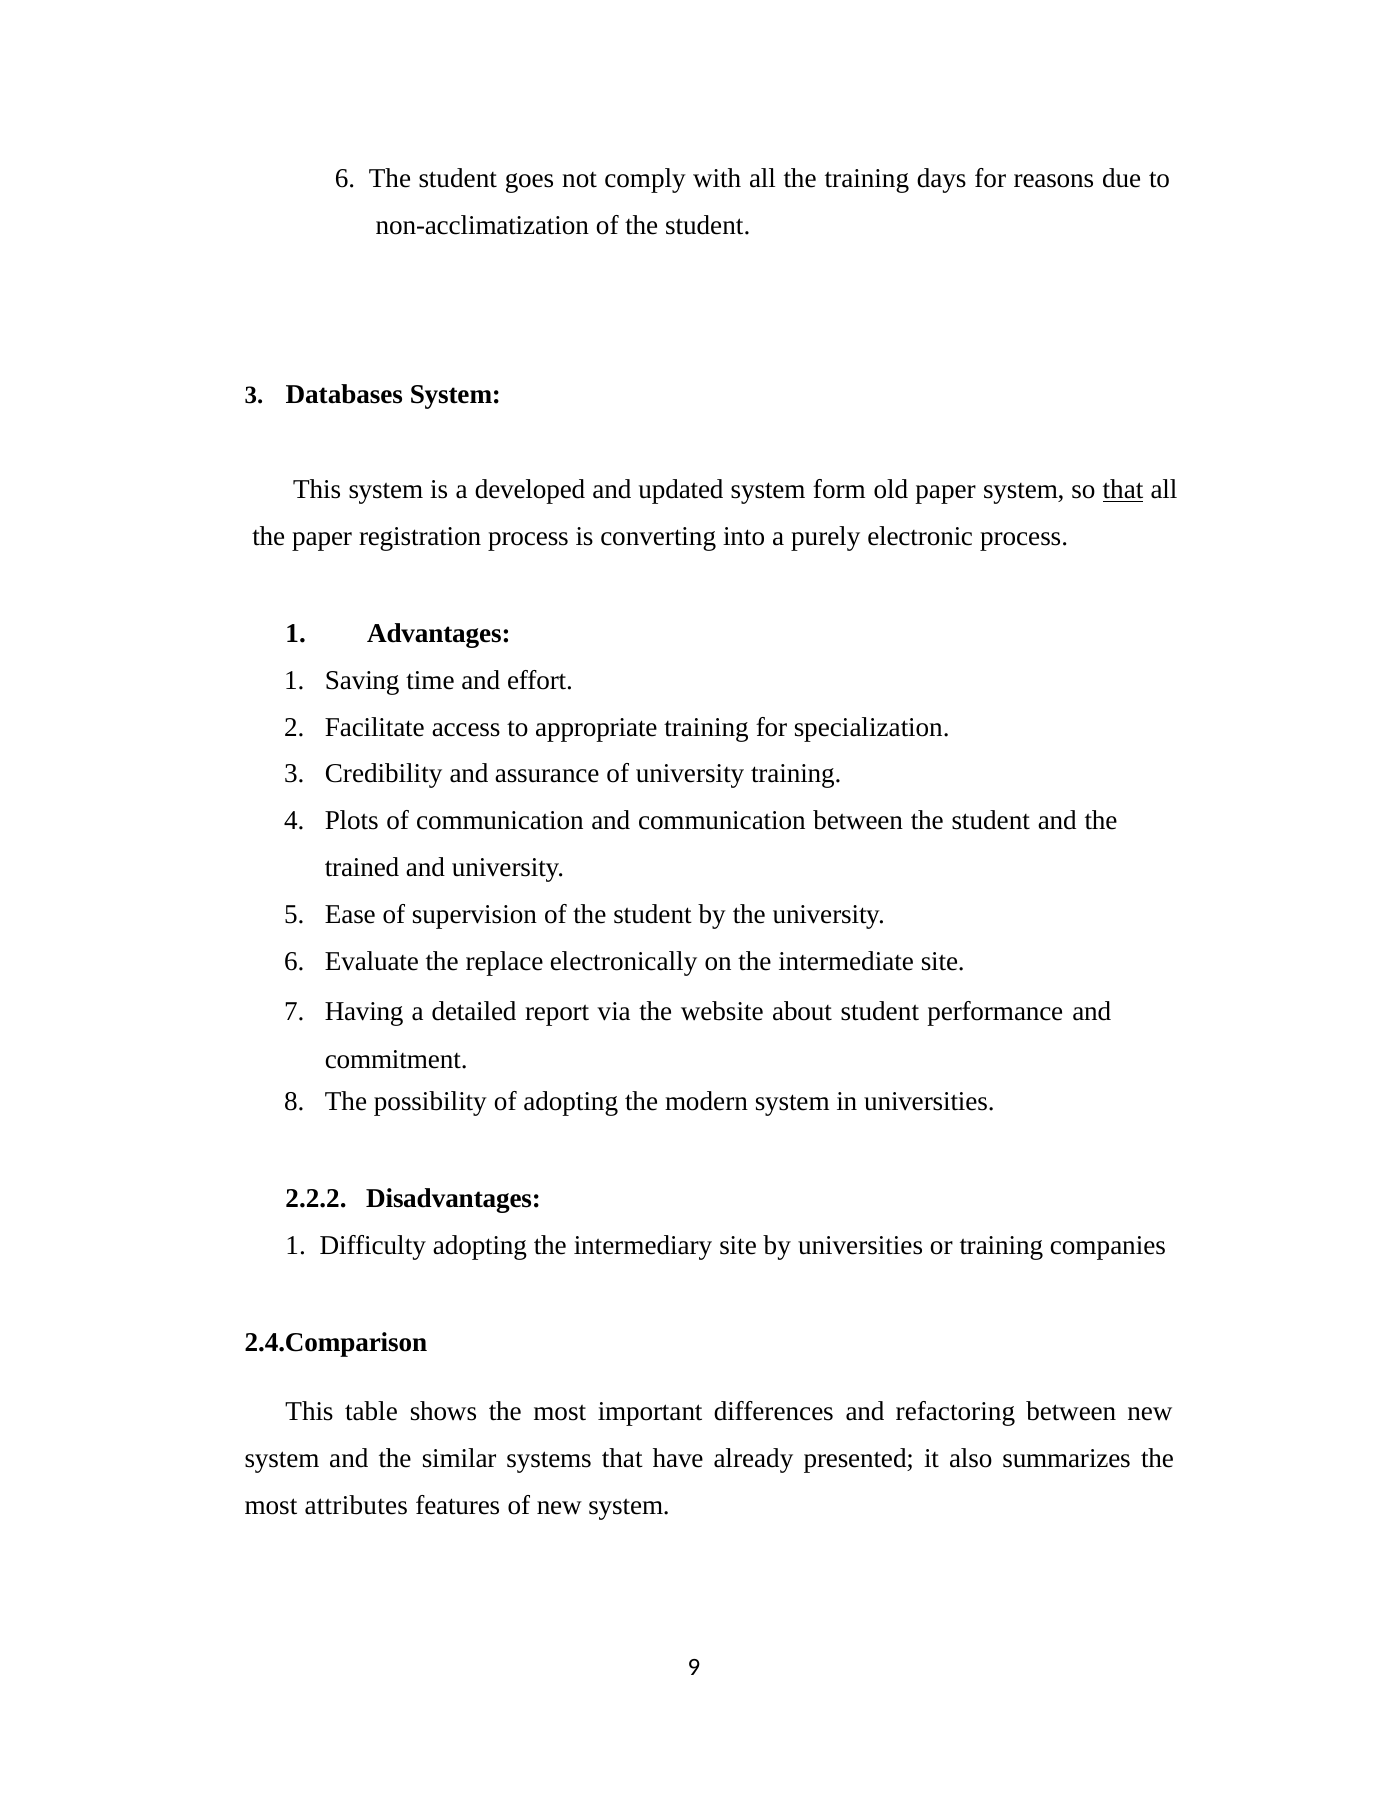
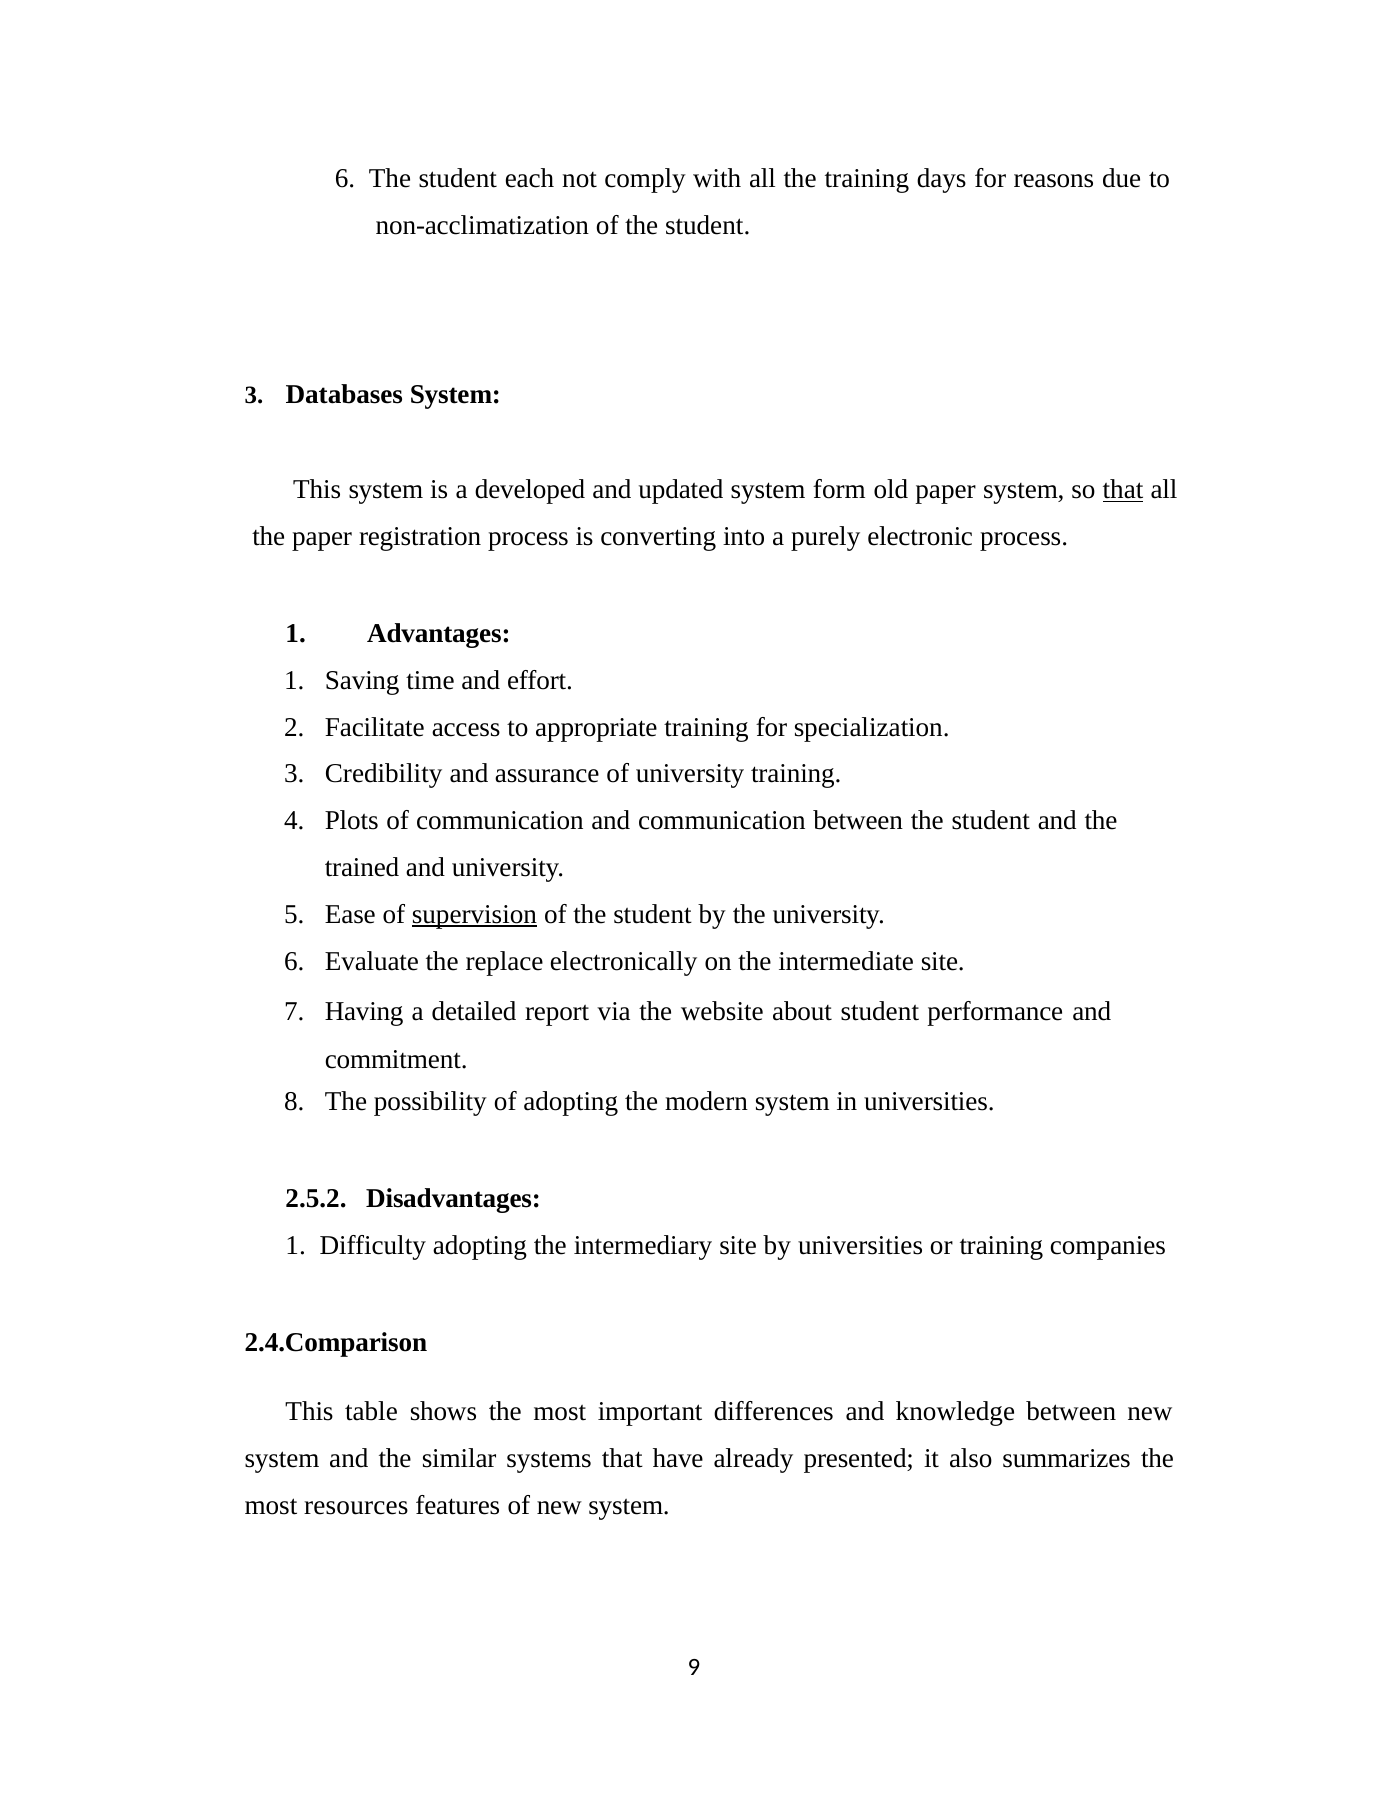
goes: goes -> each (529, 179)
supervision underline: none -> present (474, 915)
2.2.2: 2.2.2 -> 2.5.2 (316, 1199)
refactoring: refactoring -> knowledge (955, 1413)
attributes: attributes -> resources (356, 1506)
